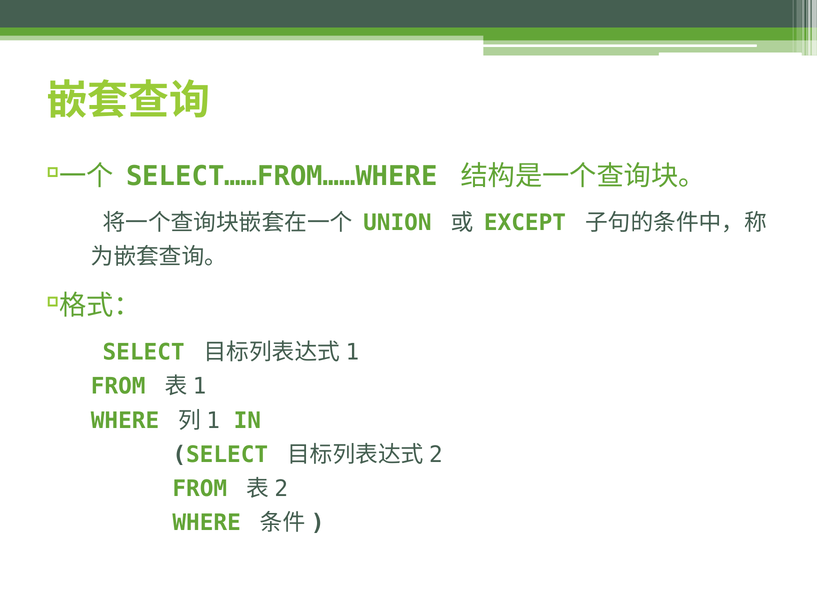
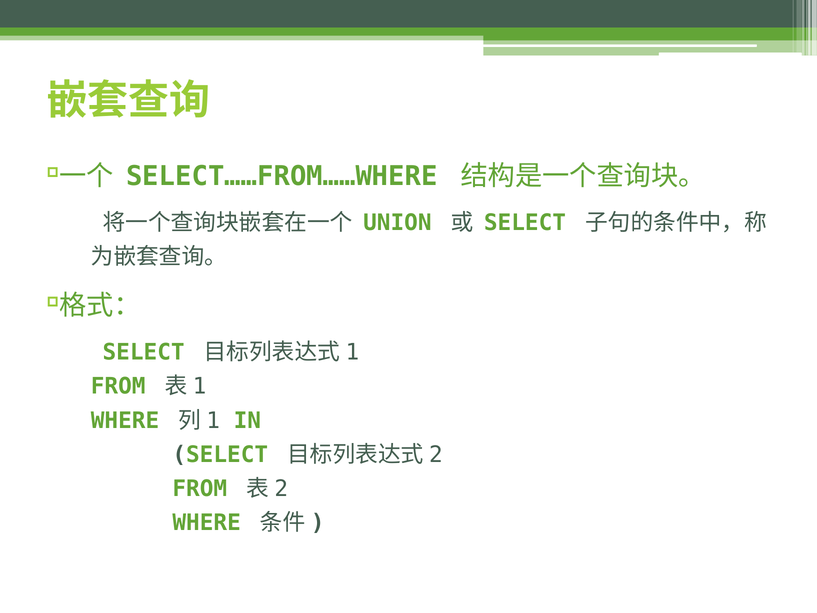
EXCEPT: EXCEPT -> SELECT (525, 223)
